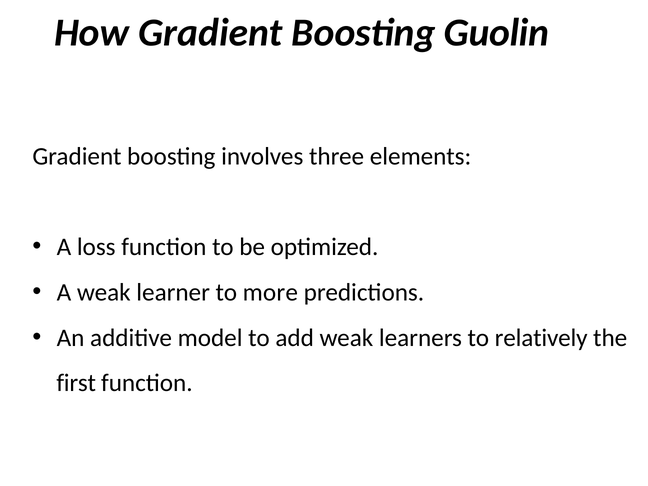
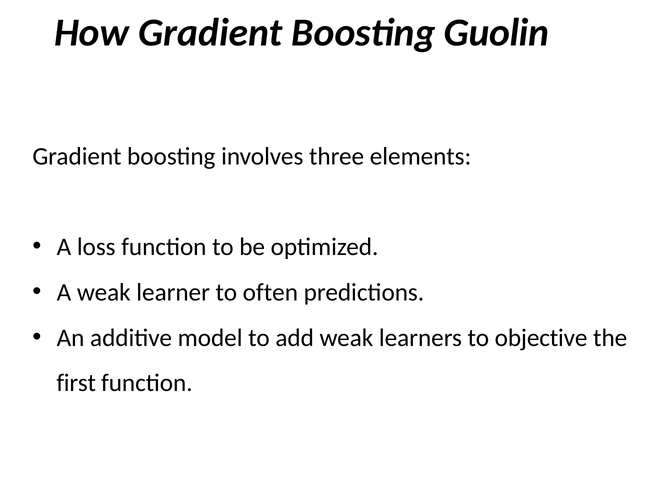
more: more -> often (270, 292)
relatively: relatively -> objective (541, 338)
